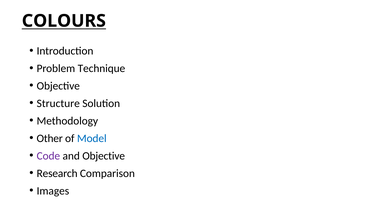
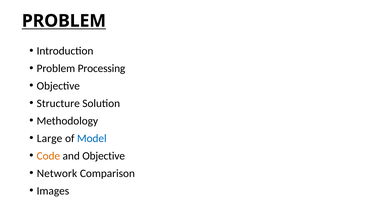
COLOURS: COLOURS -> PROBLEM (64, 21)
Technique: Technique -> Processing (101, 68)
Other: Other -> Large (50, 138)
Code colour: purple -> orange (48, 156)
Research: Research -> Network (57, 173)
